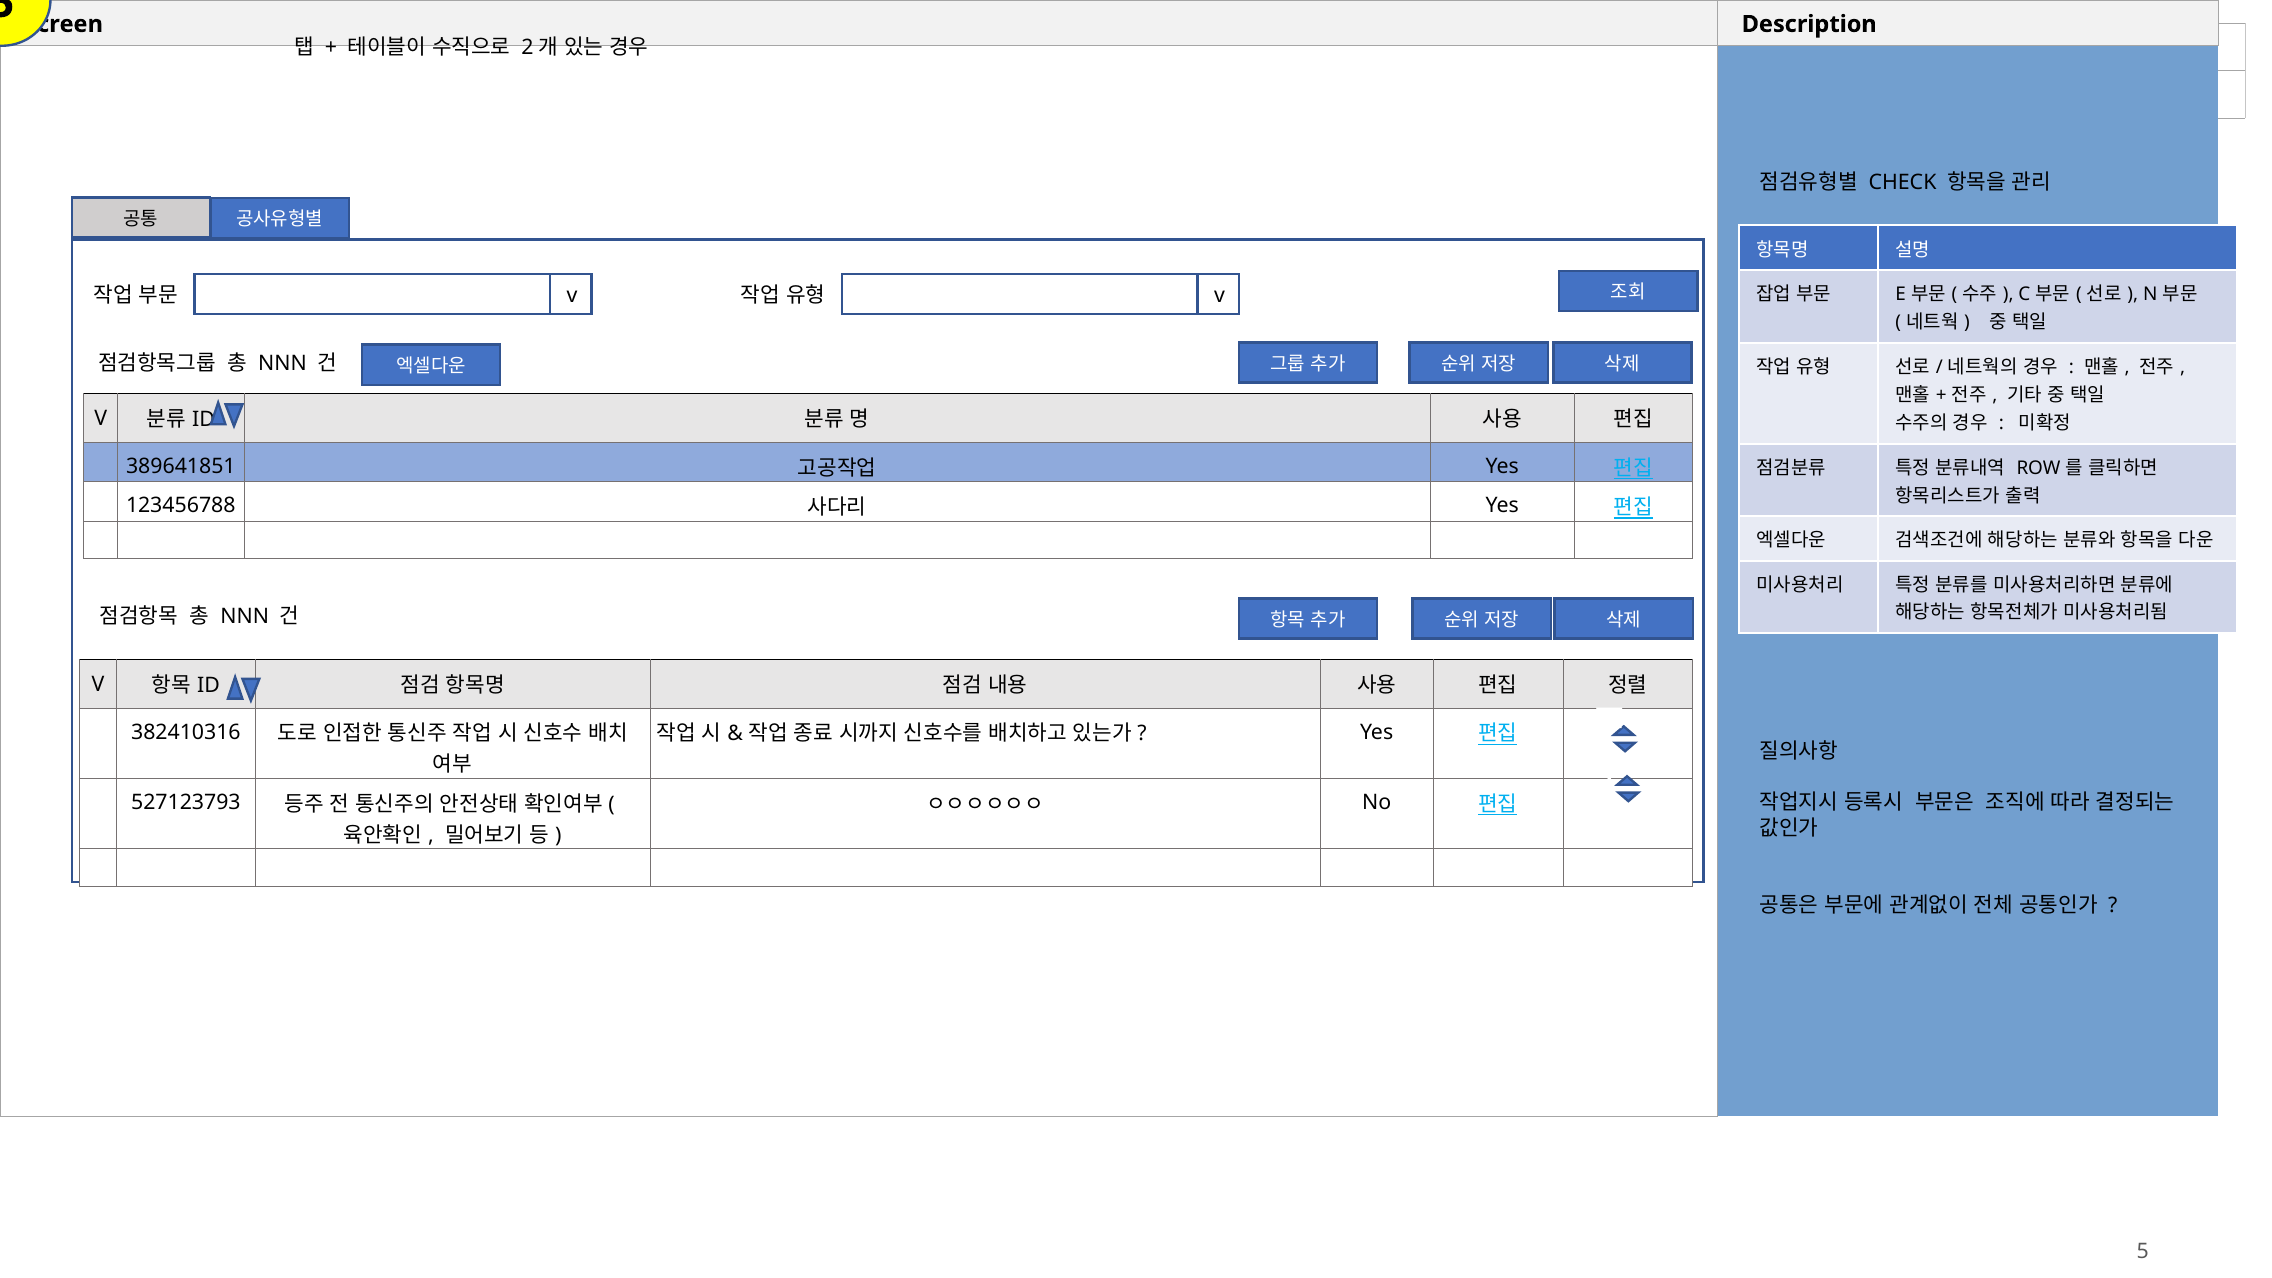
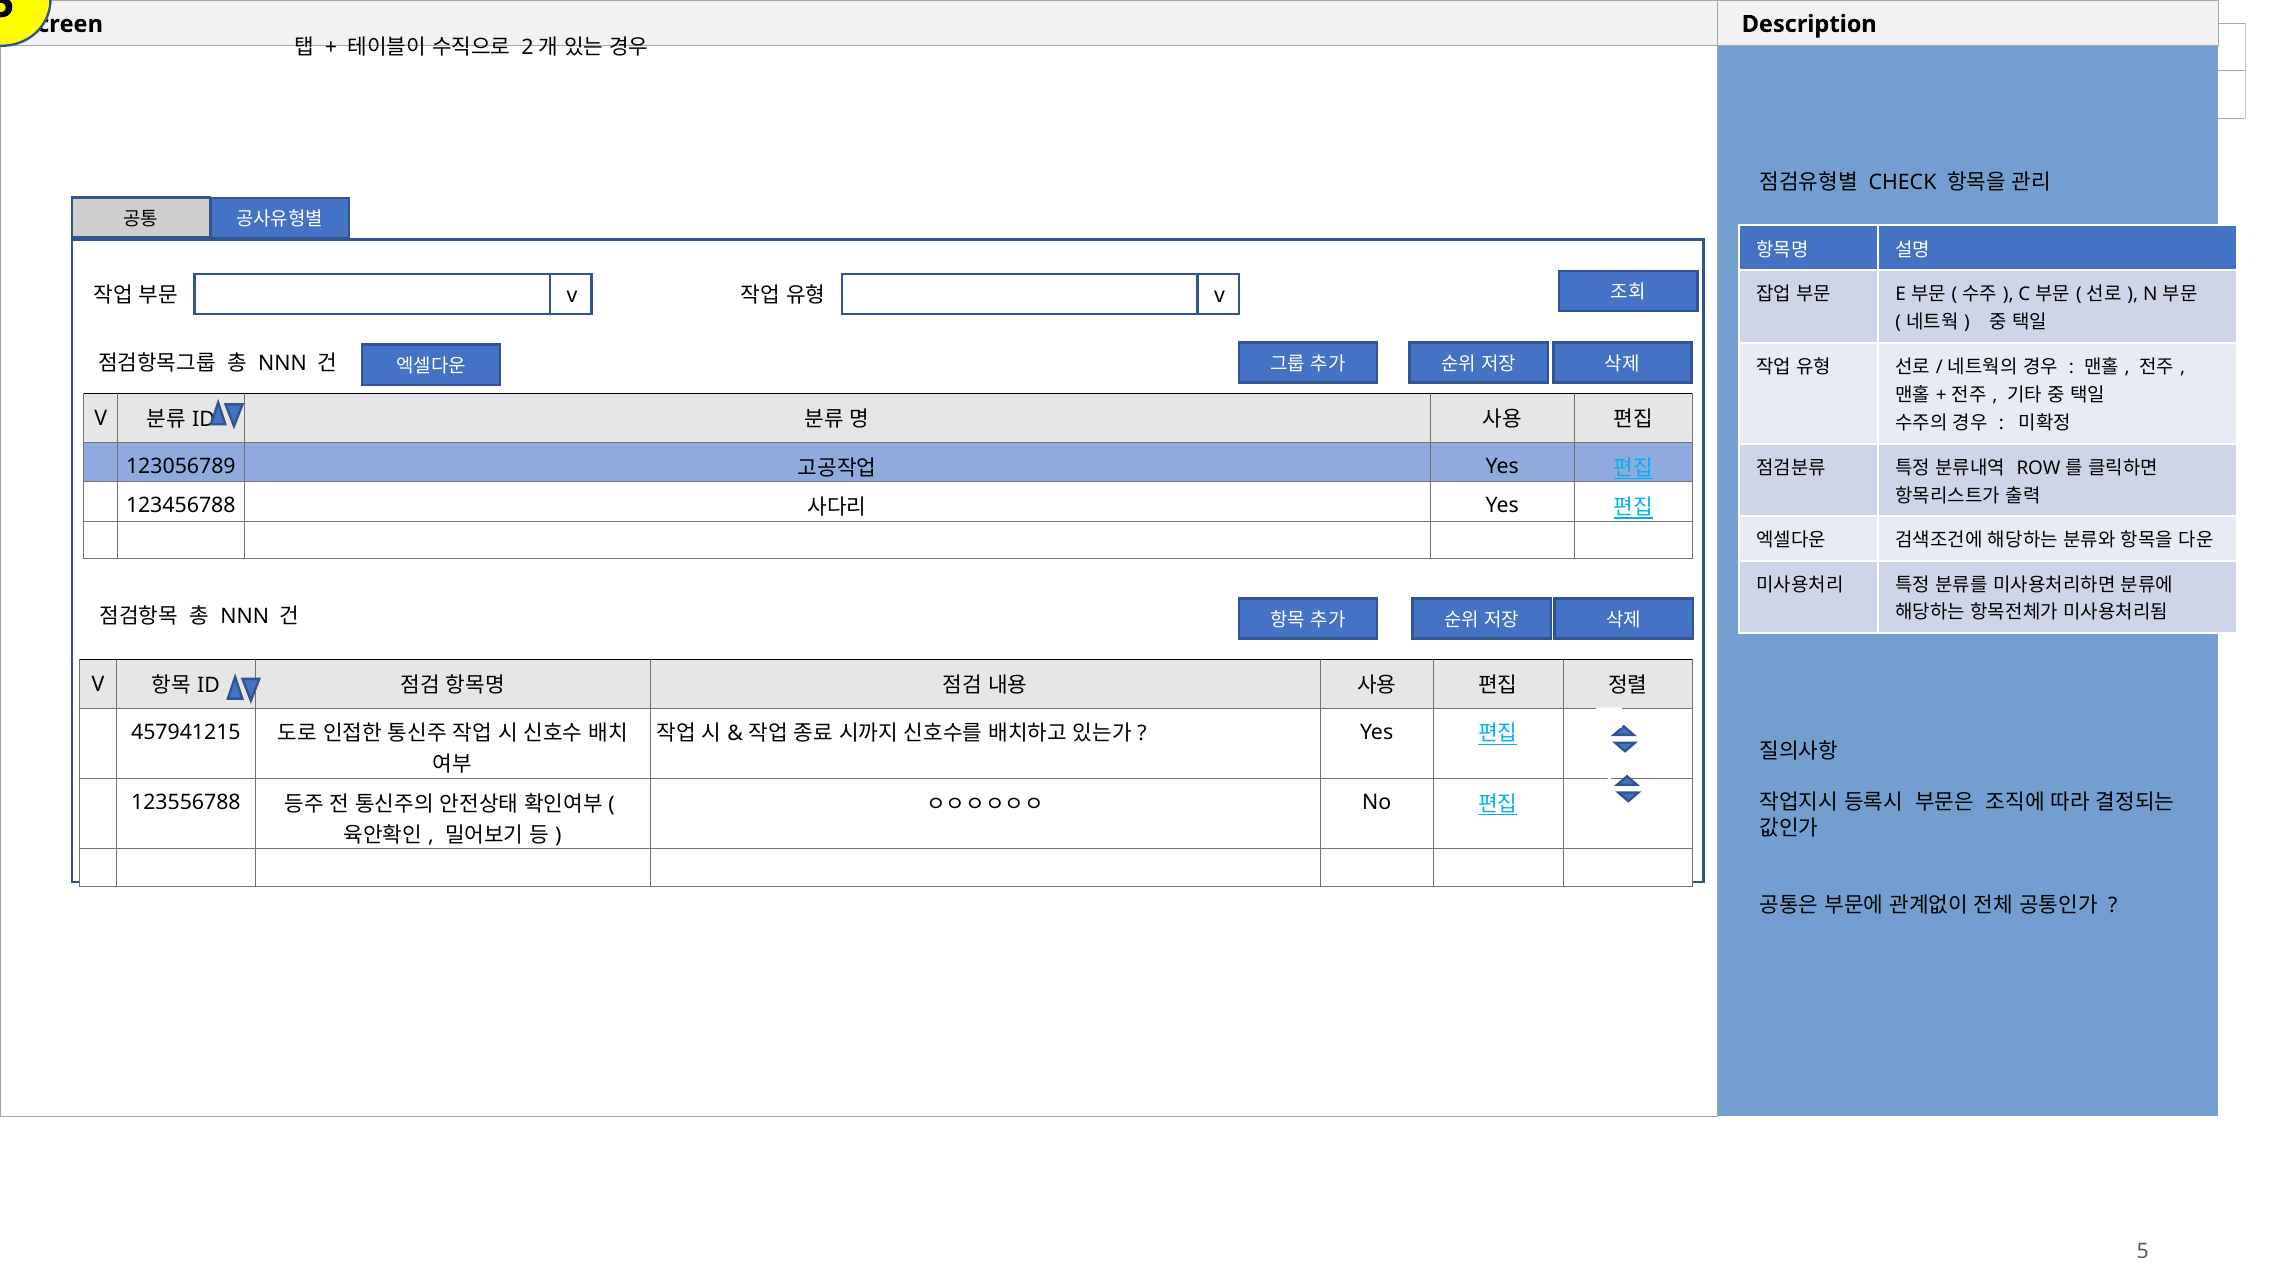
389641851: 389641851 -> 123056789 (181, 466)
382410316: 382410316 -> 457941215 (186, 732)
527123793: 527123793 -> 123556788 (186, 802)
